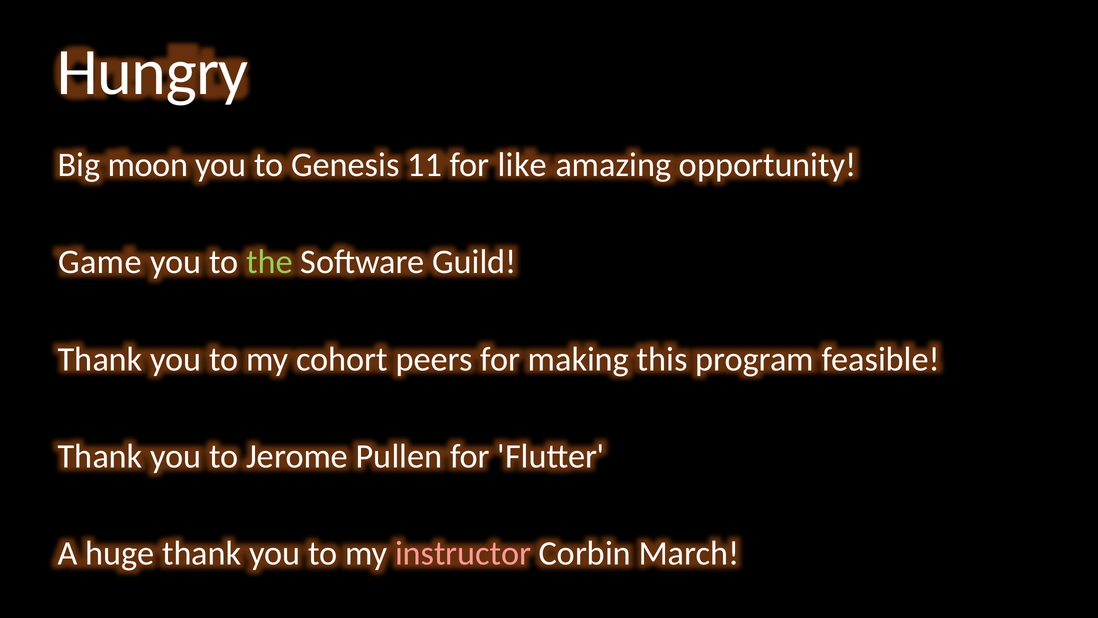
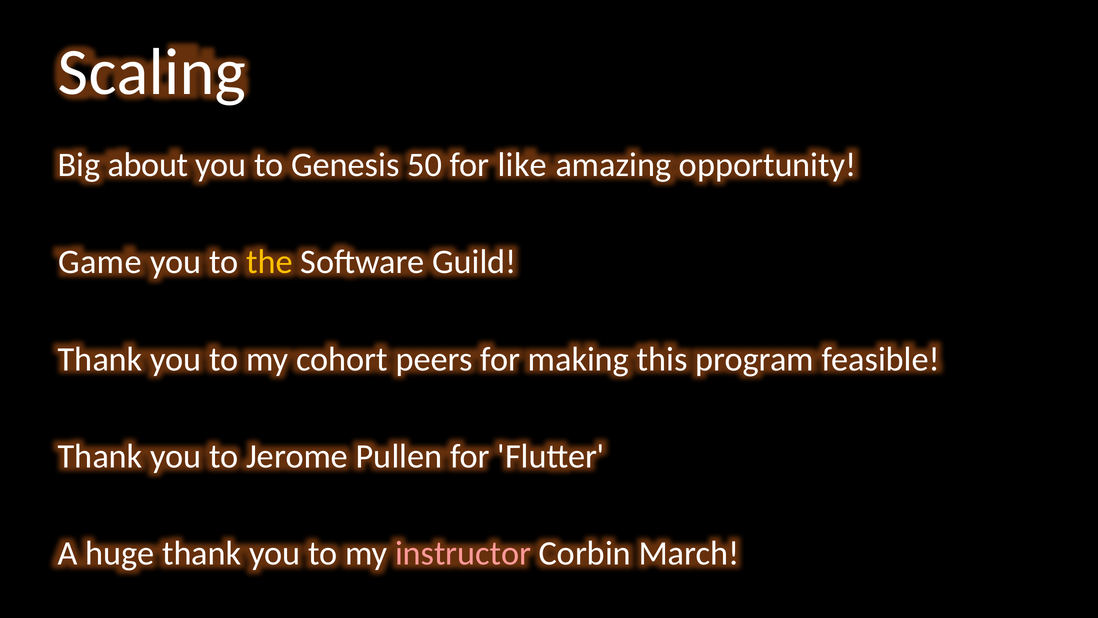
Hungry: Hungry -> Scaling (152, 72)
moon: moon -> about (148, 165)
11: 11 -> 50 (425, 165)
the colour: light green -> yellow (269, 262)
